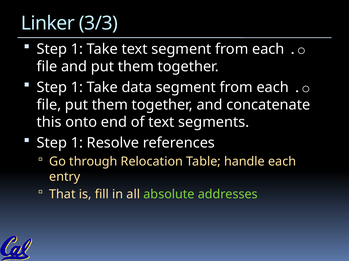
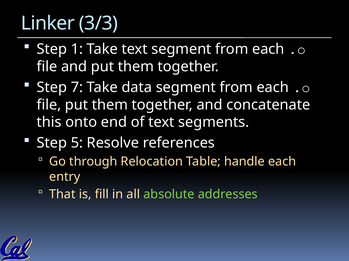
1: 1 -> 7 (77, 88)
1: 1 -> 5 (77, 143)
